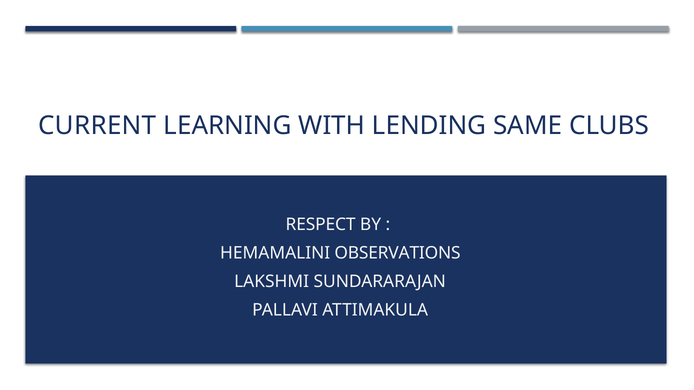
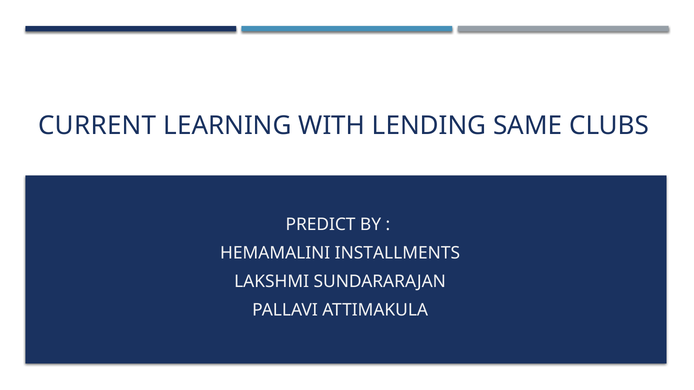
RESPECT: RESPECT -> PREDICT (321, 225)
OBSERVATIONS: OBSERVATIONS -> INSTALLMENTS (397, 253)
